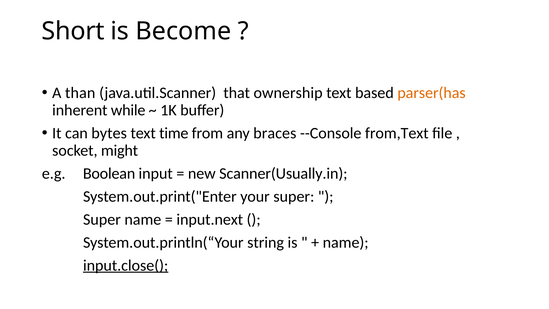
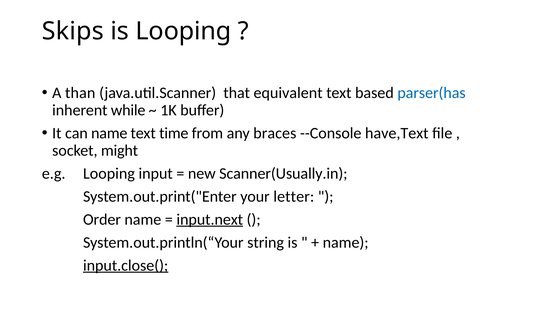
Short: Short -> Skips (73, 31)
is Become: Become -> Looping (183, 31)
ownership: ownership -> equivalent (288, 93)
parser(has colour: orange -> blue (432, 93)
can bytes: bytes -> name (109, 133)
from,Text: from,Text -> have,Text (397, 133)
e.g Boolean: Boolean -> Looping (109, 173)
your super: super -> letter (294, 196)
Super: Super -> Order (102, 219)
input.next underline: none -> present (210, 219)
